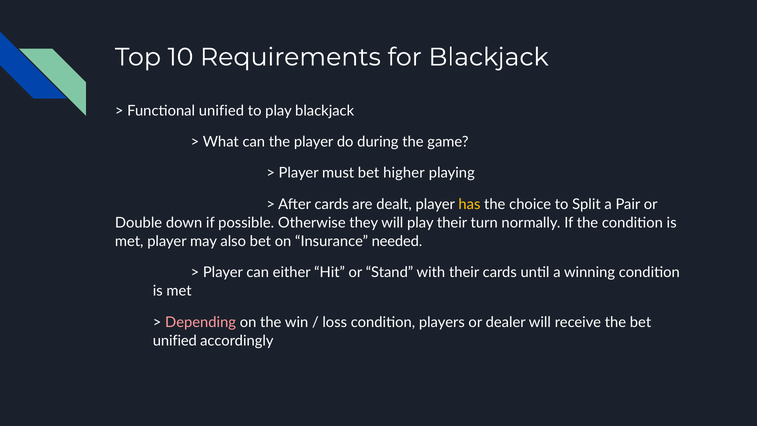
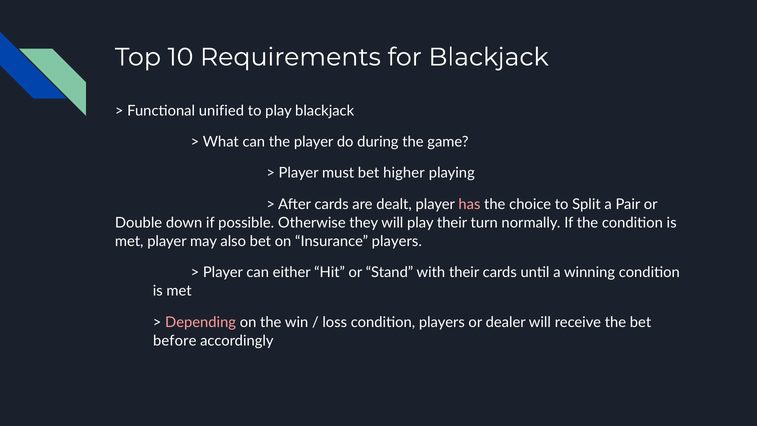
has colour: yellow -> pink (469, 204)
Insurance needed: needed -> players (397, 241)
unified: unified -> before (175, 341)
